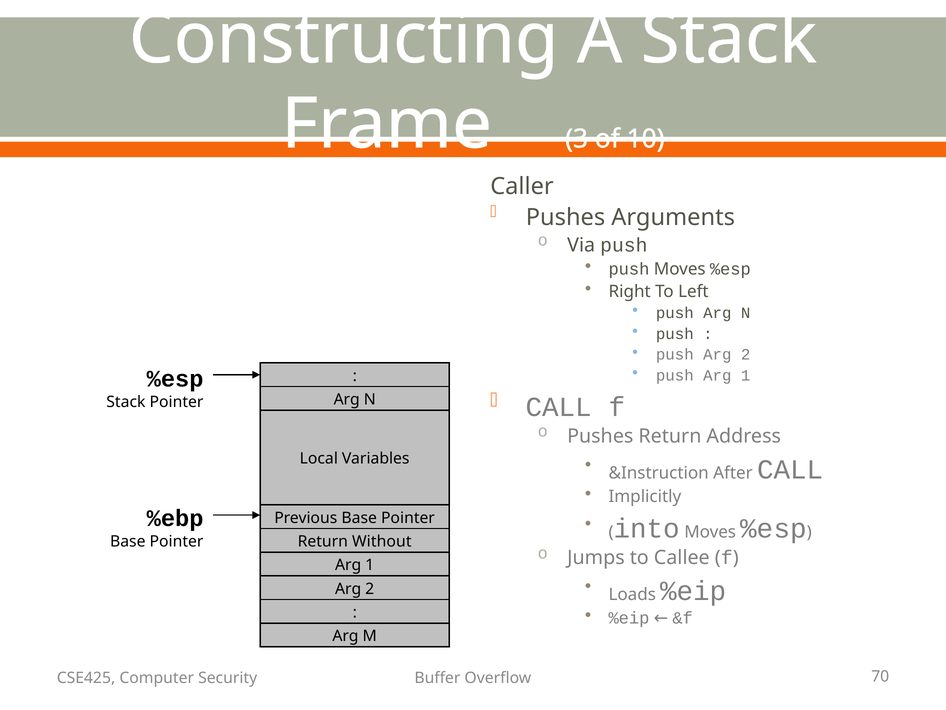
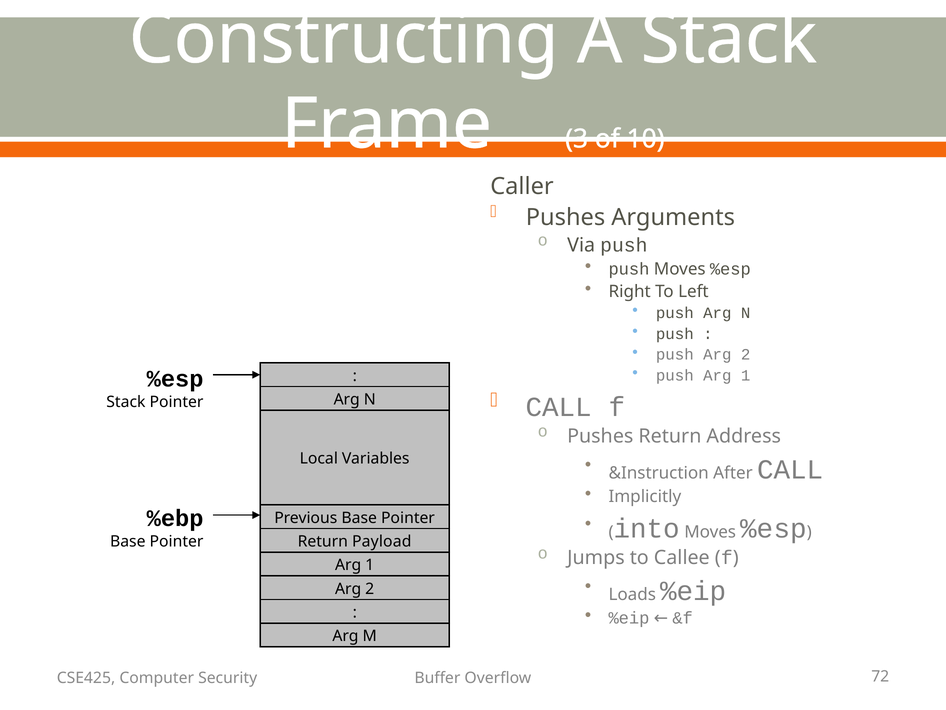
Without: Without -> Payload (382, 541)
70: 70 -> 72 (880, 676)
